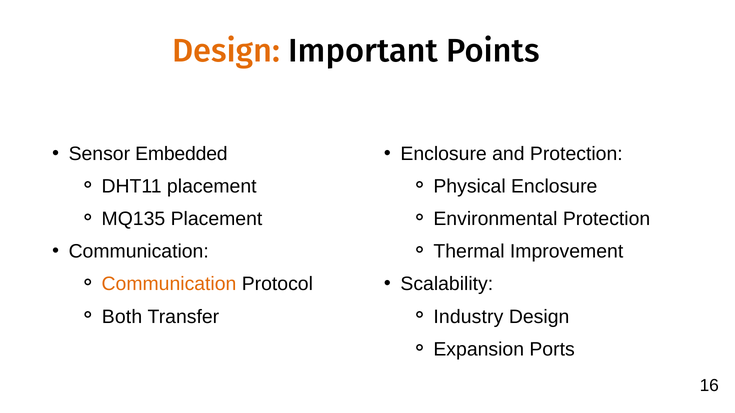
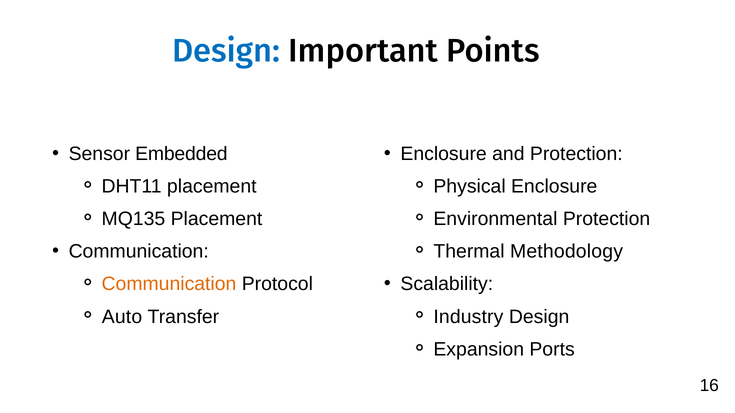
Design colour: orange -> blue (226, 51)
Improvement: Improvement -> Methodology (567, 252)
Both: Both -> Auto (122, 317)
